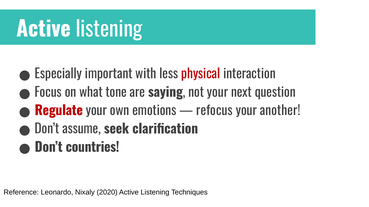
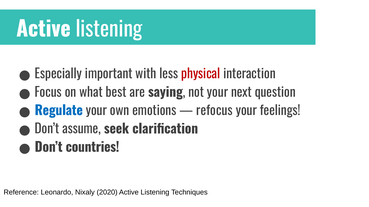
tone: tone -> best (116, 93)
Regulate colour: red -> blue (59, 111)
another: another -> feelings (280, 111)
